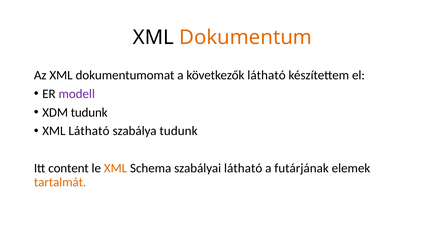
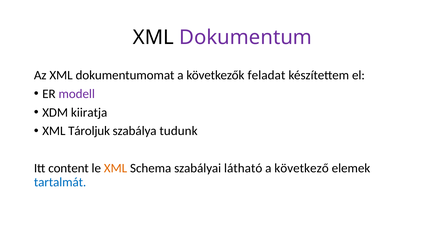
Dokumentum colour: orange -> purple (246, 37)
következők látható: látható -> feladat (266, 75)
XDM tudunk: tudunk -> kiiratja (89, 113)
XML Látható: Látható -> Tároljuk (89, 131)
futárjának: futárjának -> következő (302, 169)
tartalmát colour: orange -> blue (60, 183)
